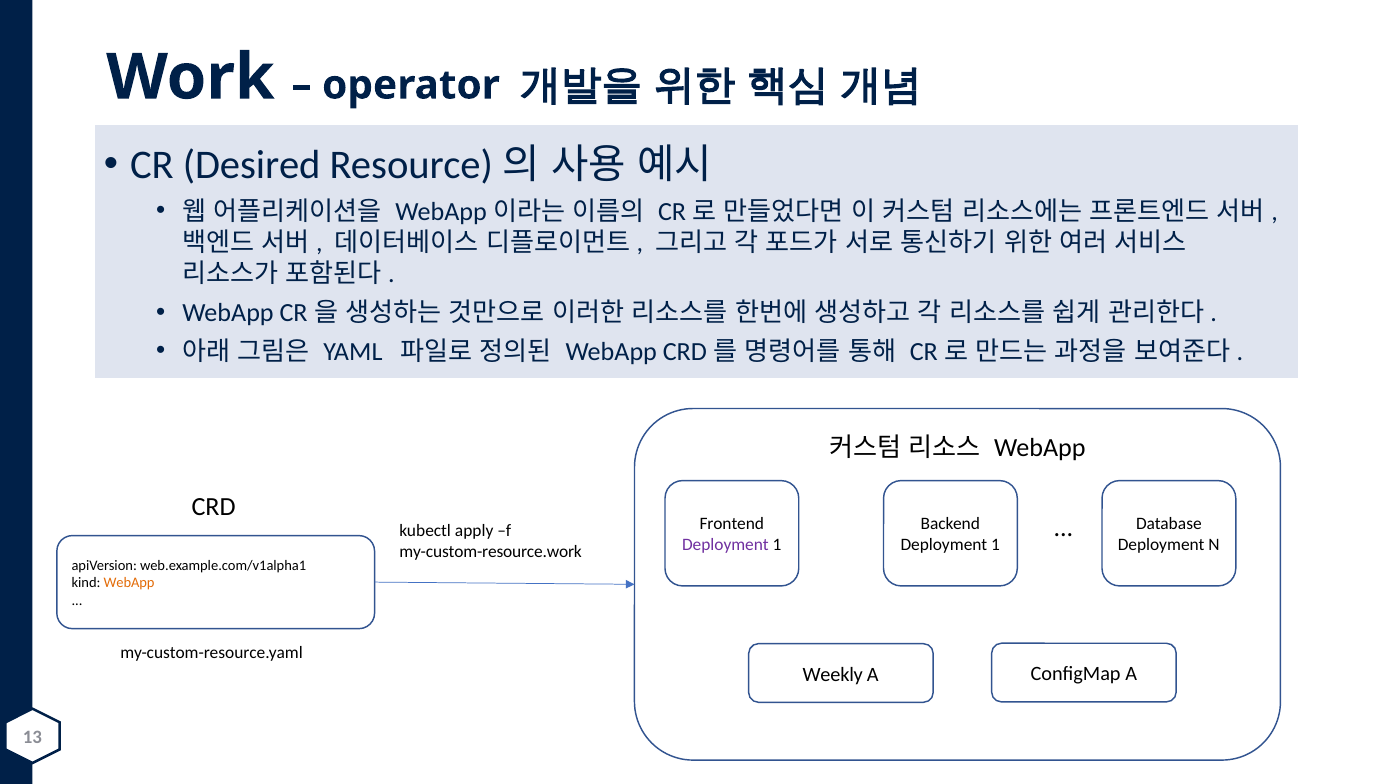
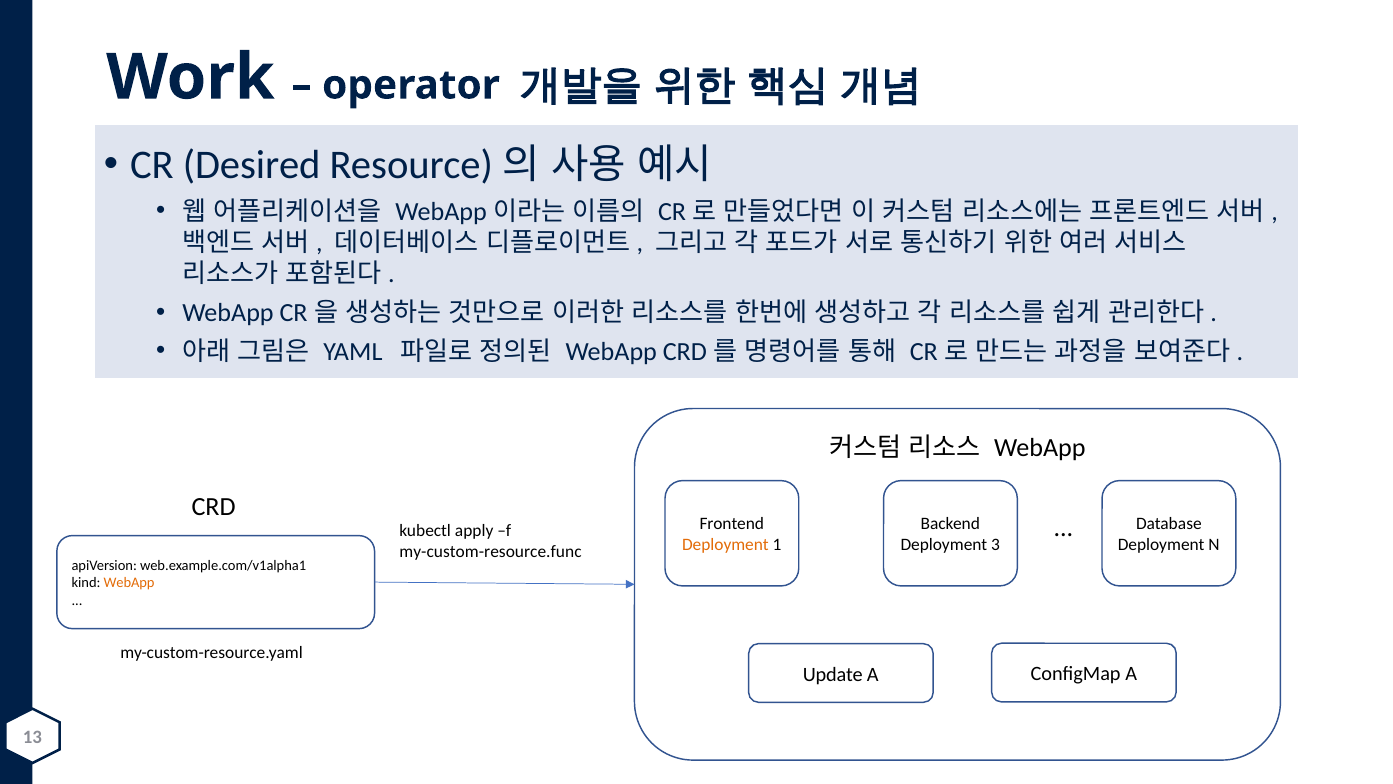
Deployment colour: purple -> orange (725, 545)
1: 1 -> 3 (996, 545)
my-custom-resource.work: my-custom-resource.work -> my-custom-resource.func (491, 552)
Weekly: Weekly -> Update (833, 674)
